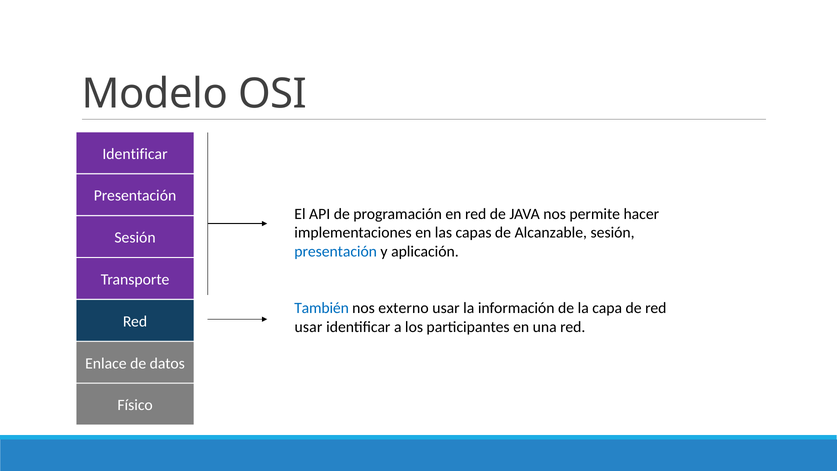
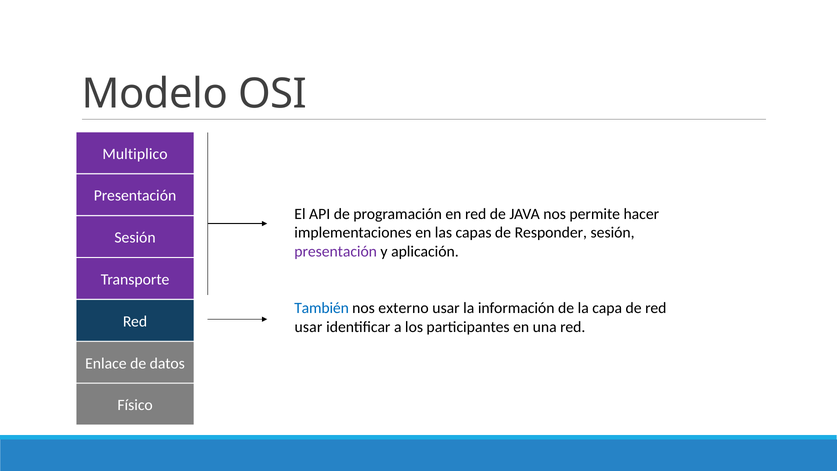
Identificar: Identificar -> Multiplico (135, 154)
Alcanzable: Alcanzable -> Responder (551, 233)
presentación colour: blue -> purple (336, 251)
